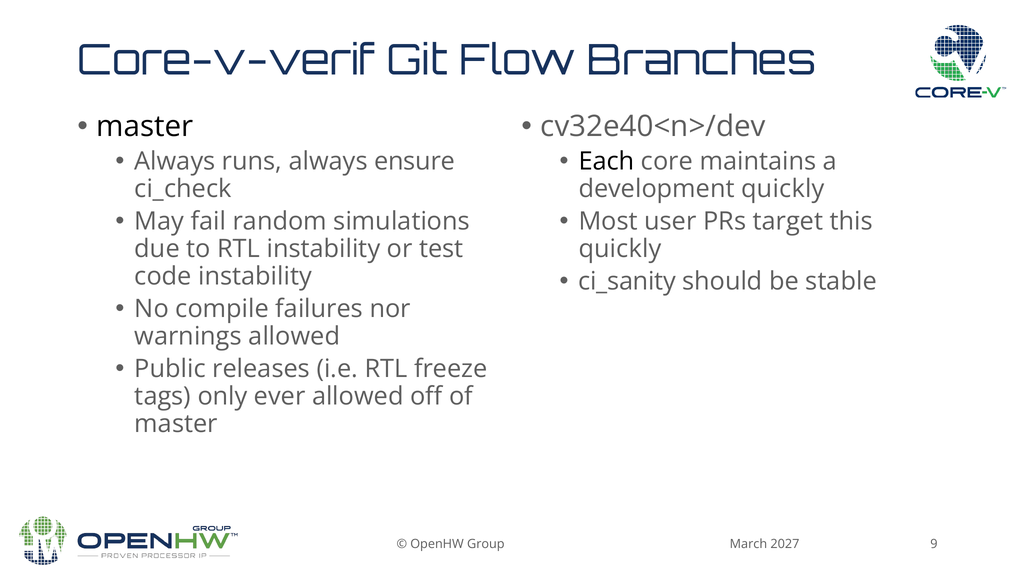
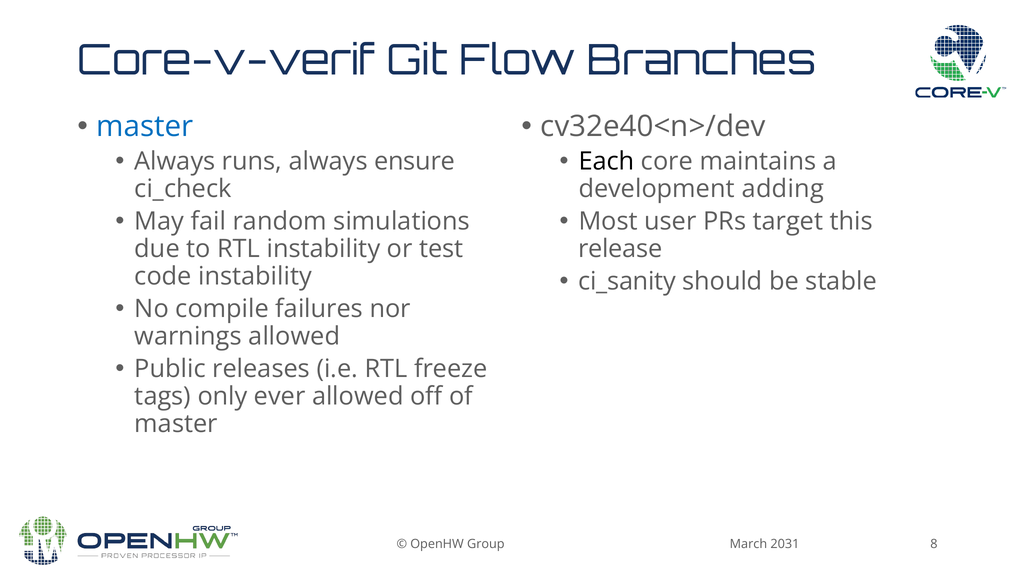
master colour: black -> blue (145, 126)
development quickly: quickly -> adding (783, 189)
quickly: quickly -> release (620, 249)
9: 9 -> 8 (934, 544)
2027: 2027 -> 2031 (785, 544)
